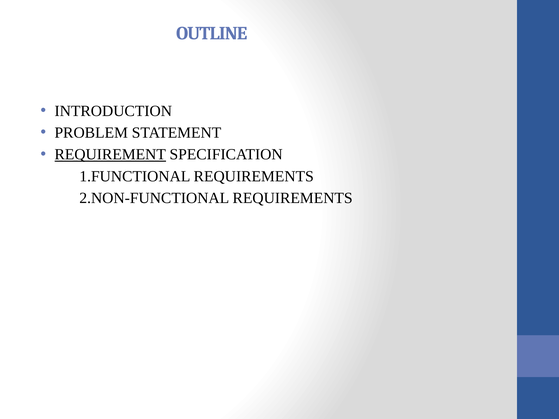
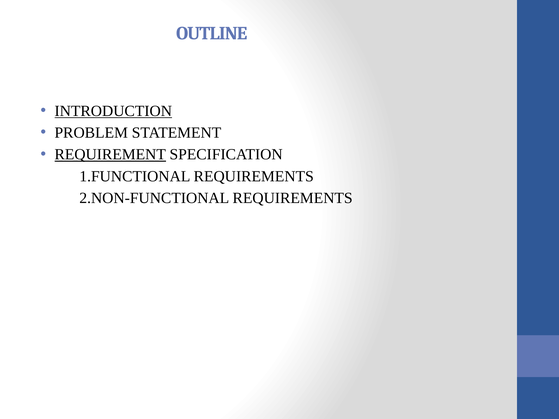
INTRODUCTION underline: none -> present (113, 111)
